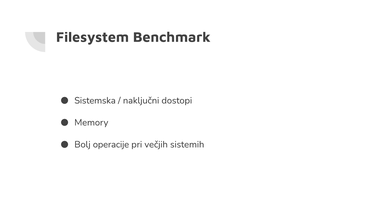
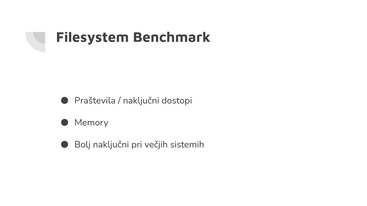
Sistemska: Sistemska -> Praštevila (95, 101)
Bolj operacije: operacije -> naključni (111, 145)
